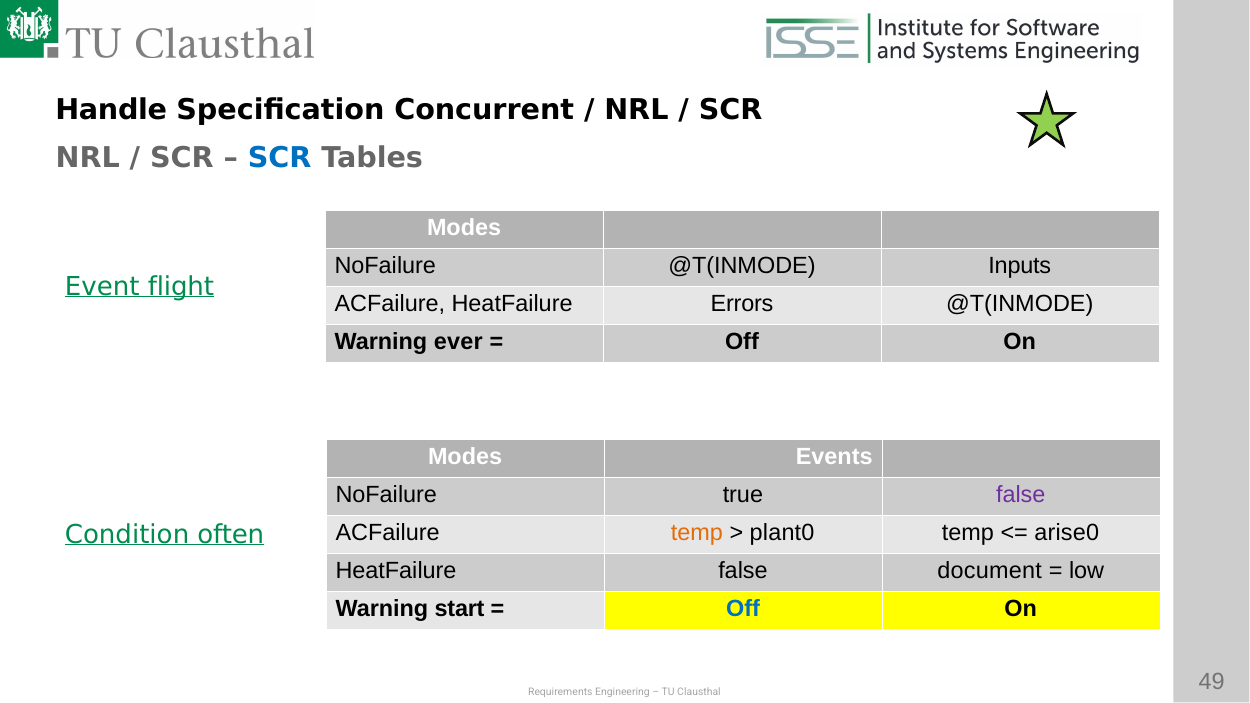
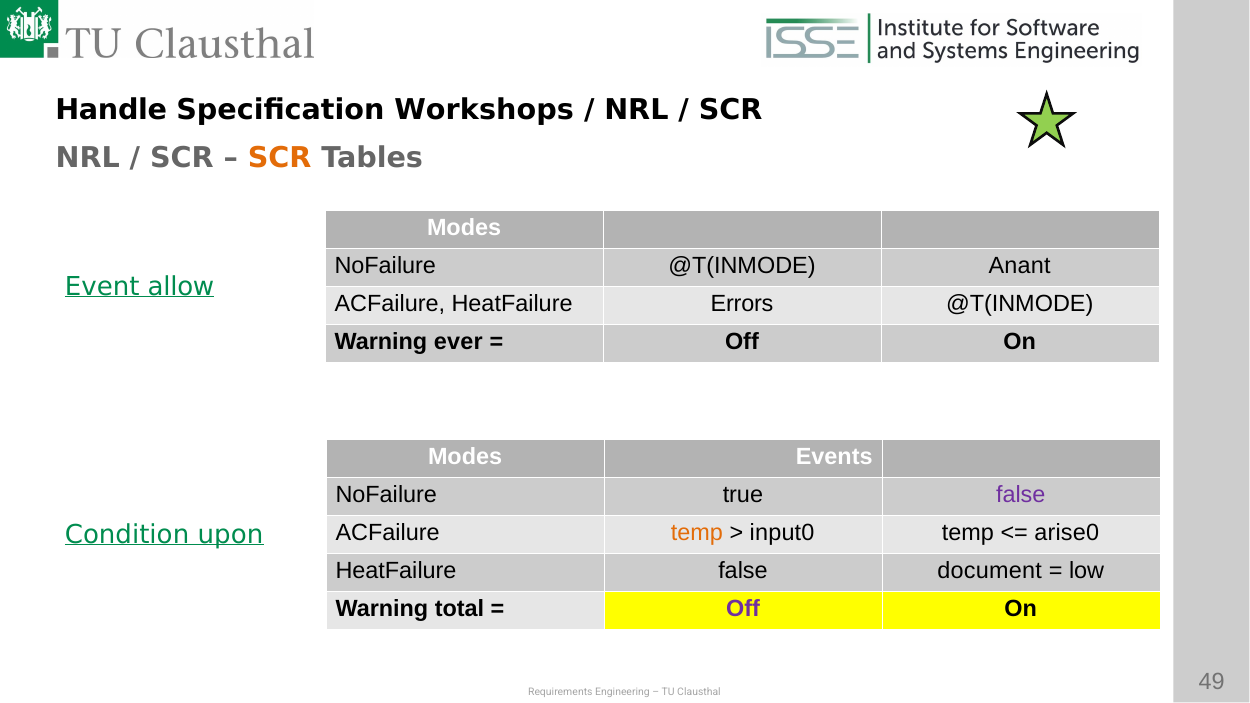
Concurrent: Concurrent -> Workshops (484, 110)
SCR colour: blue -> orange (280, 158)
Inputs: Inputs -> Anant (1020, 266)
flight: flight -> allow (181, 287)
plant0: plant0 -> input0 (782, 533)
often: often -> upon (231, 535)
start: start -> total (459, 609)
Off colour: blue -> purple (743, 609)
